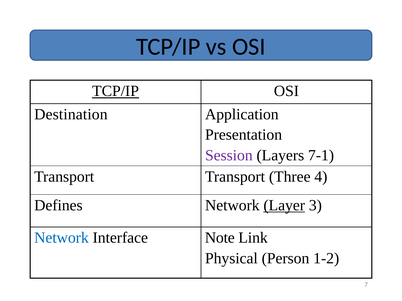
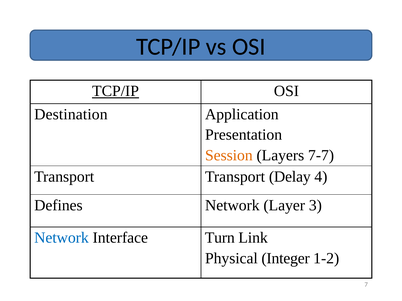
Session colour: purple -> orange (229, 155)
7-1: 7-1 -> 7-7 (321, 155)
Three: Three -> Delay (290, 177)
Layer underline: present -> none (284, 206)
Note: Note -> Turn (220, 238)
Person: Person -> Integer (286, 259)
